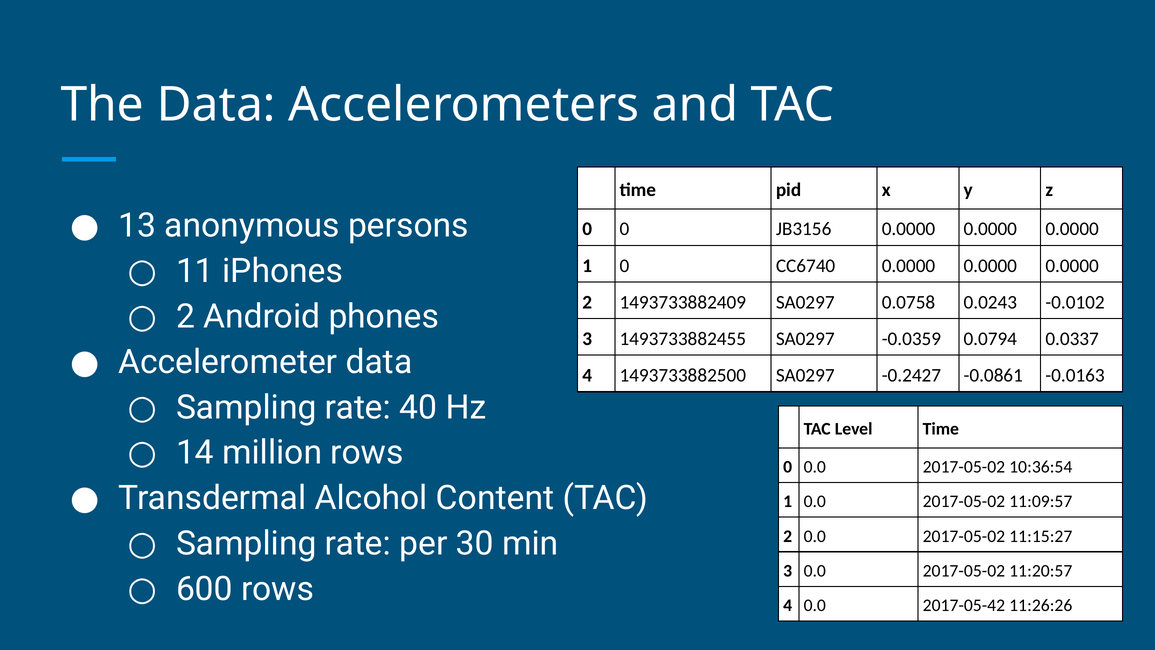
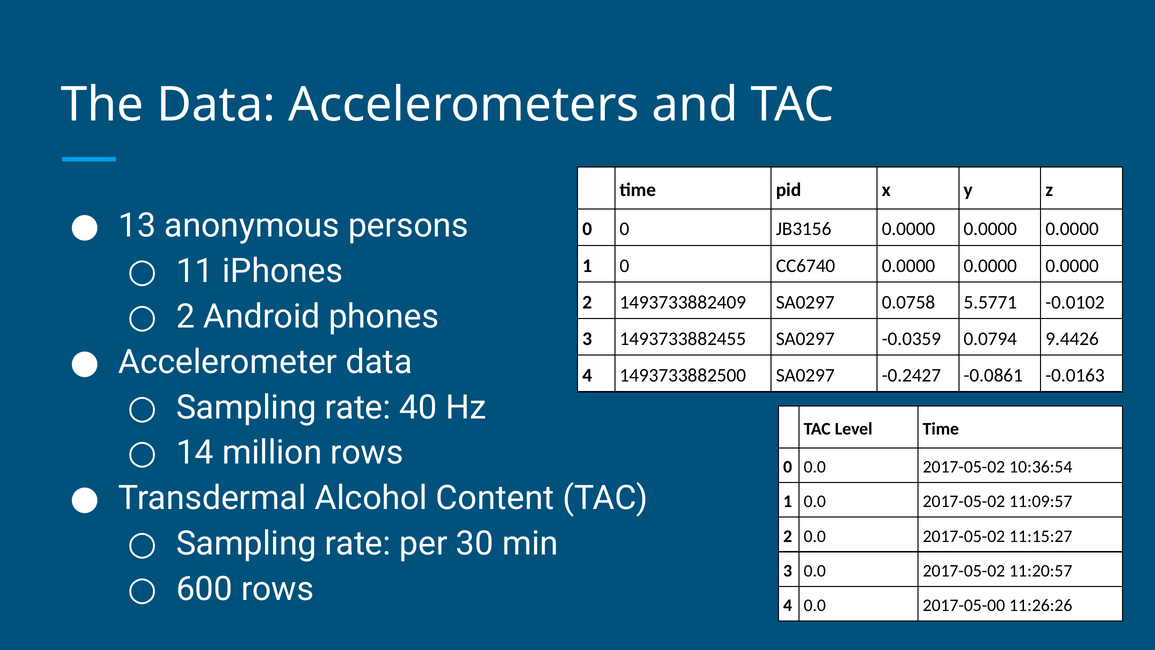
0.0243: 0.0243 -> 5.5771 (990, 302)
0.0337: 0.0337 -> 9.4426 (1072, 339)
2017-05-42: 2017-05-42 -> 2017-05-00 (964, 605)
